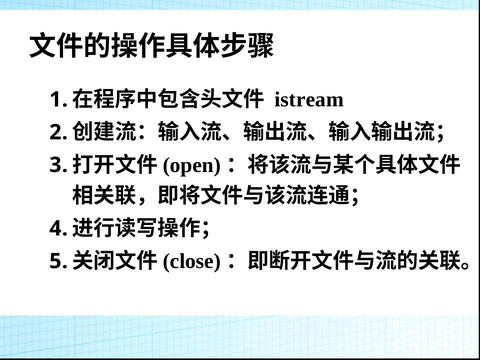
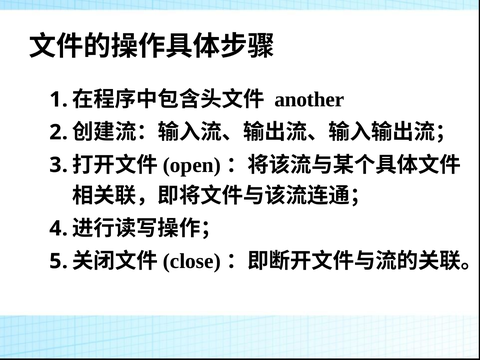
istream: istream -> another (309, 100)
